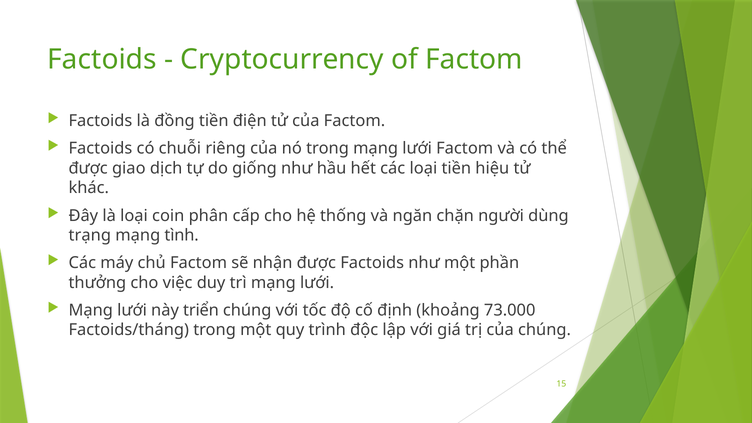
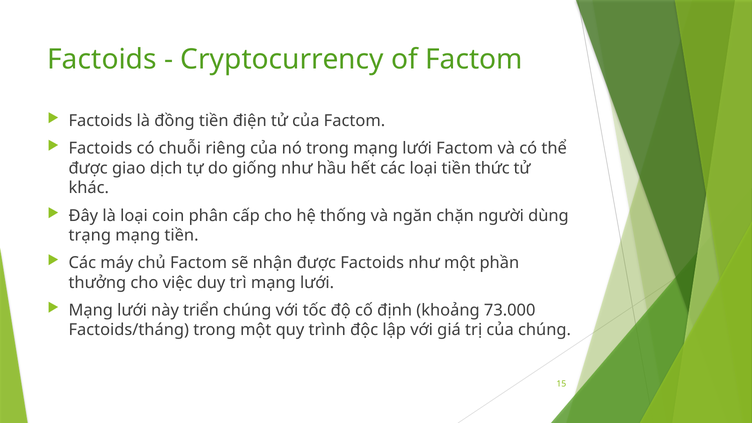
hiệu: hiệu -> thức (492, 168)
mạng tình: tình -> tiền (182, 235)
